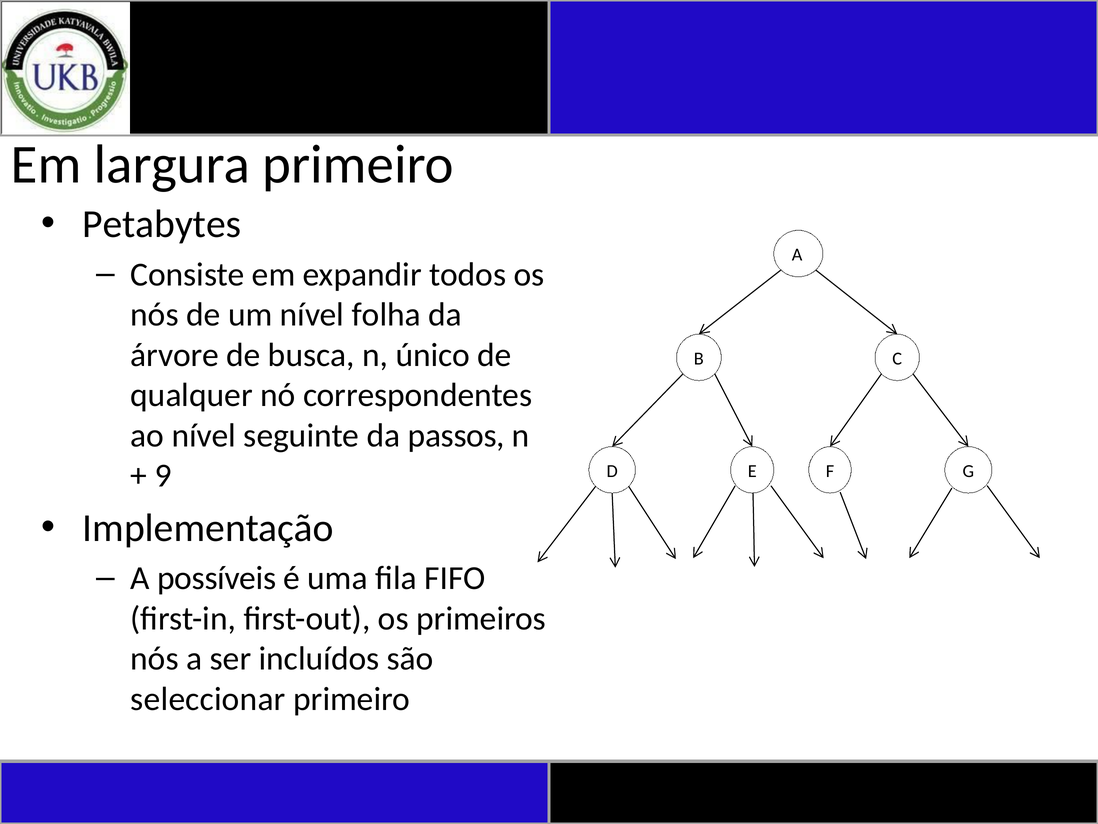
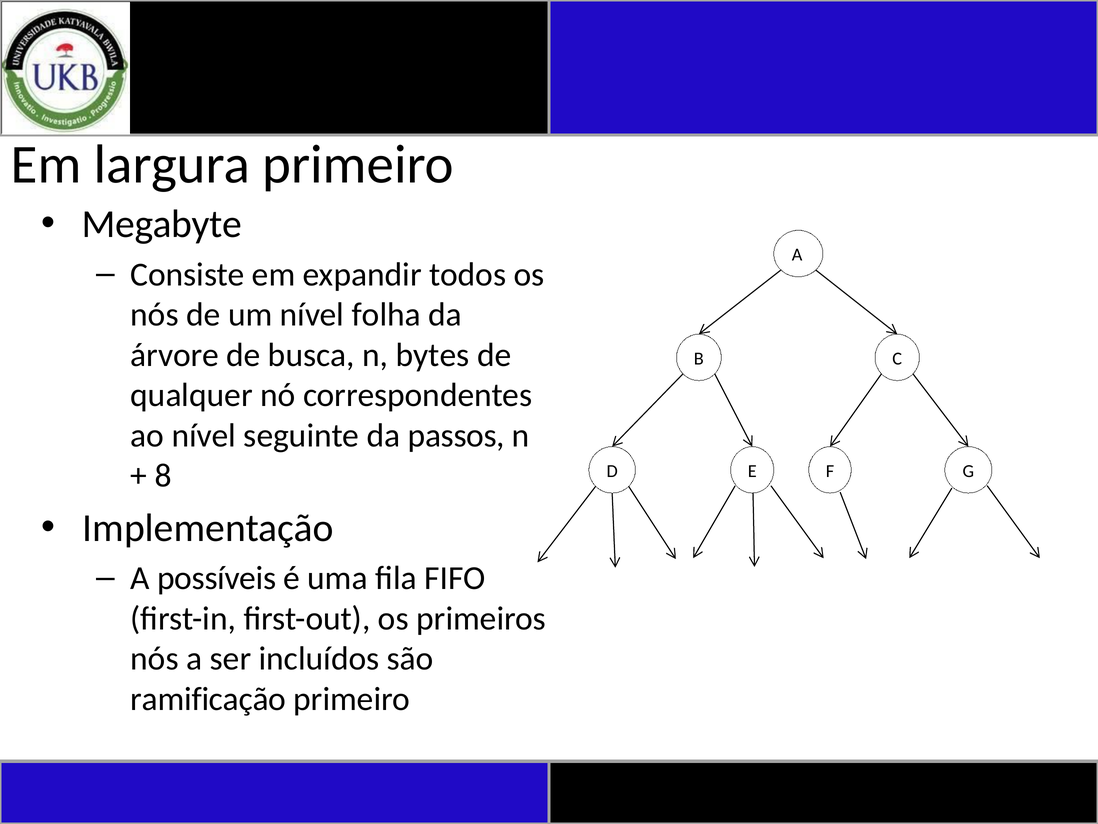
Petabytes: Petabytes -> Megabyte (162, 224)
único: único -> bytes (433, 355)
9: 9 -> 8 (163, 476)
seleccionar: seleccionar -> ramificação (208, 699)
